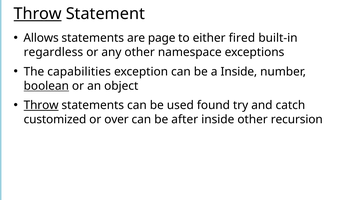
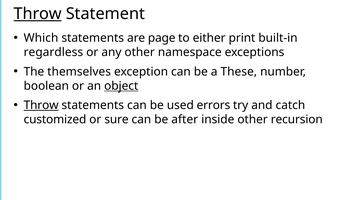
Allows: Allows -> Which (41, 38)
fired: fired -> print (242, 38)
capabilities: capabilities -> themselves (79, 72)
a Inside: Inside -> These (239, 72)
boolean underline: present -> none (46, 86)
object underline: none -> present (121, 86)
found: found -> errors (213, 105)
over: over -> sure (116, 119)
